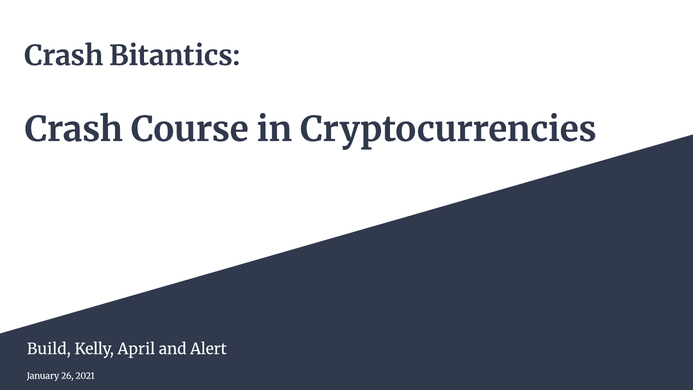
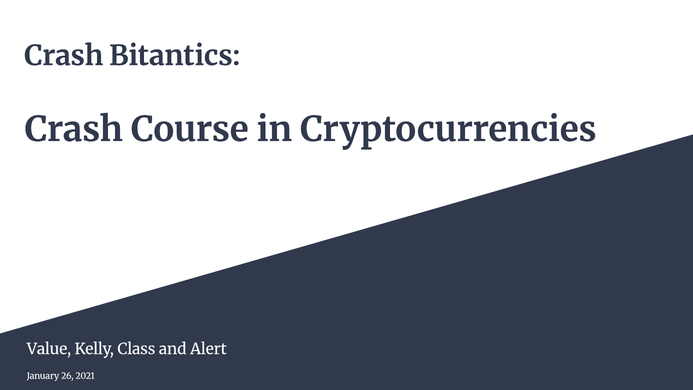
Build: Build -> Value (49, 349)
April: April -> Class (136, 349)
